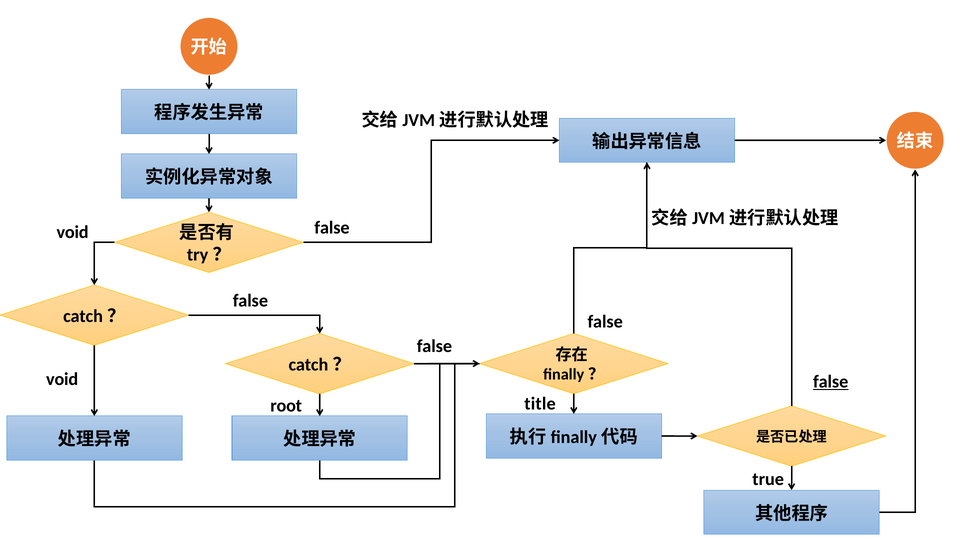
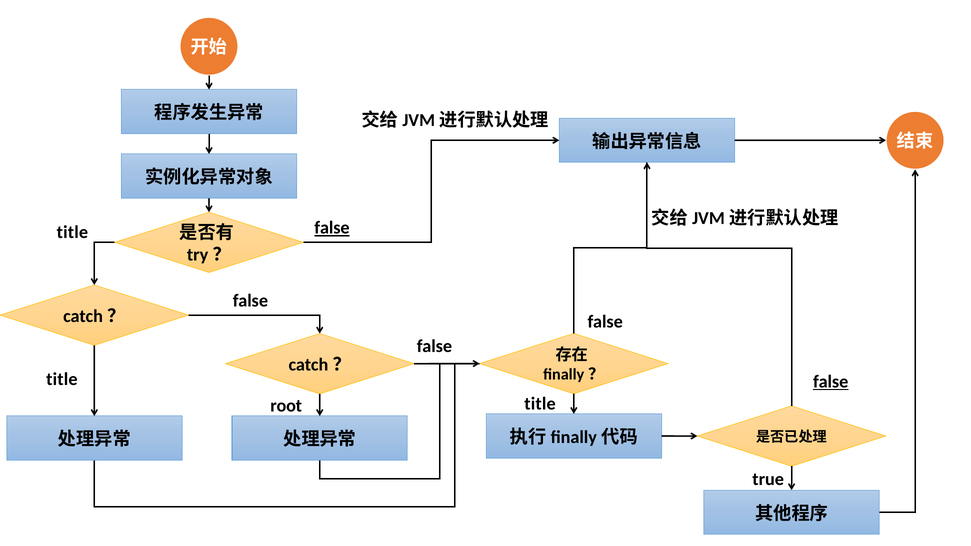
false underline: none -> present (332, 228)
void: void -> title (72, 232)
void: void -> title (62, 380)
